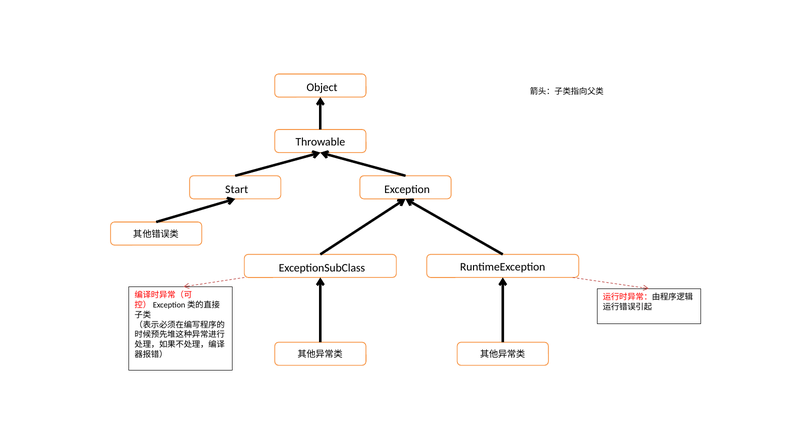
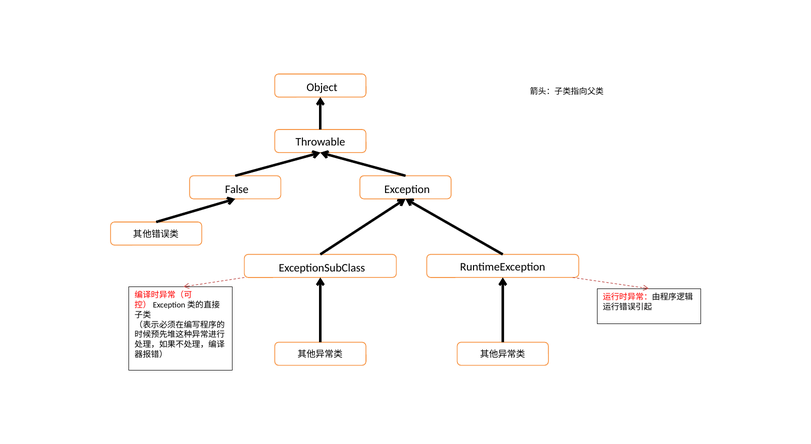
Start: Start -> False (237, 189)
